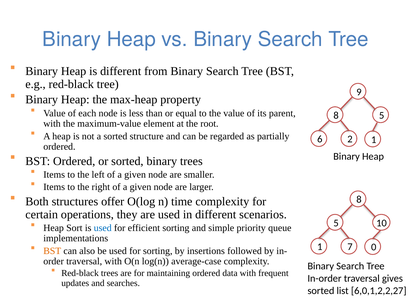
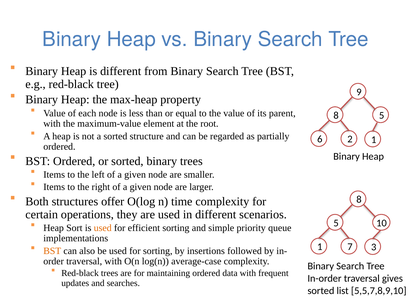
used colour: blue -> orange (103, 228)
0: 0 -> 3 (374, 247)
6,0,1,2,2,27: 6,0,1,2,2,27 -> 5,5,7,8,9,10 (379, 291)
